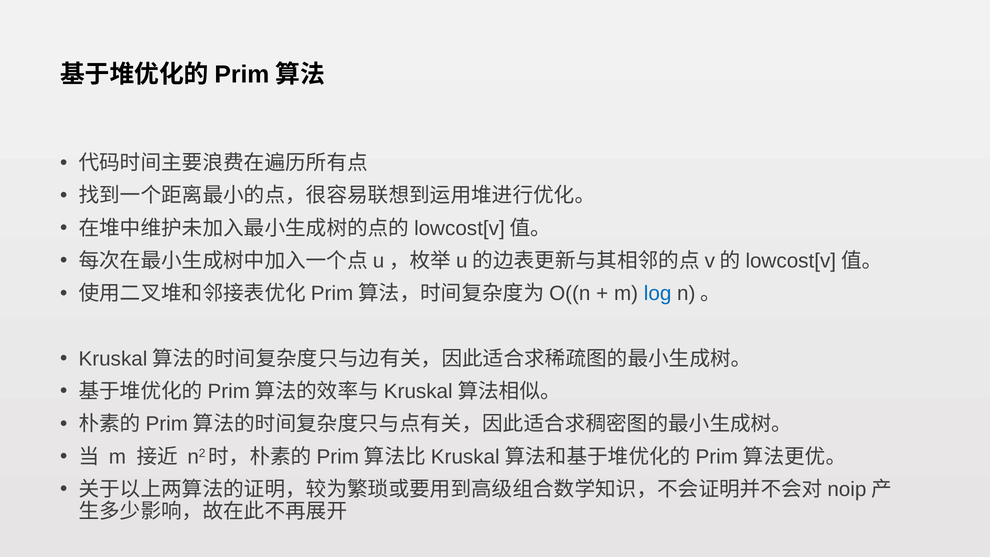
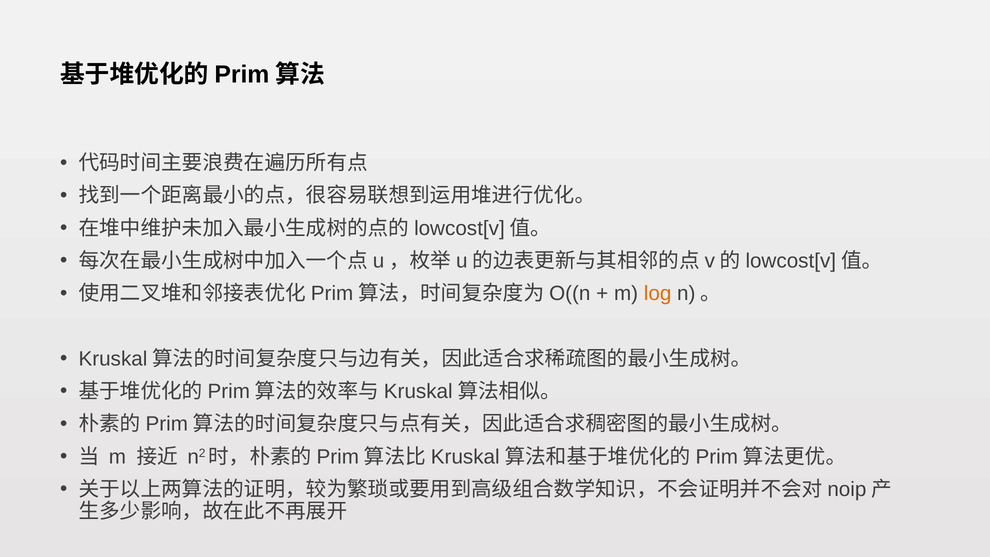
log colour: blue -> orange (658, 293)
